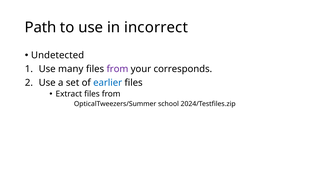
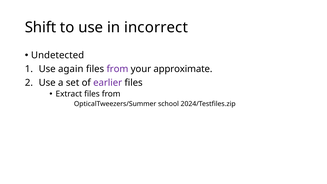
Path: Path -> Shift (41, 27)
many: many -> again (71, 69)
corresponds: corresponds -> approximate (183, 69)
earlier colour: blue -> purple (108, 83)
